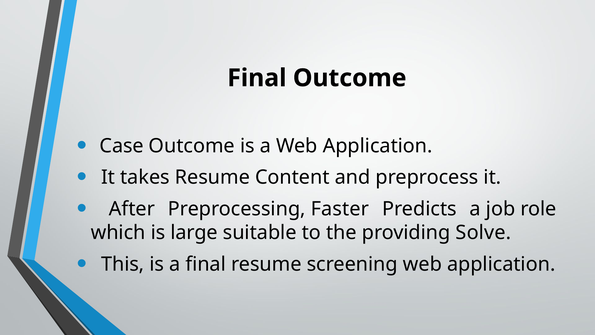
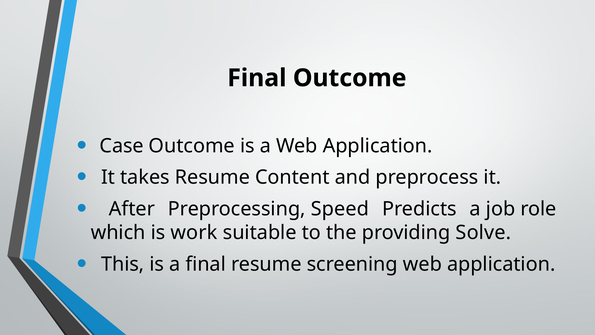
Faster: Faster -> Speed (340, 209)
large: large -> work (194, 233)
